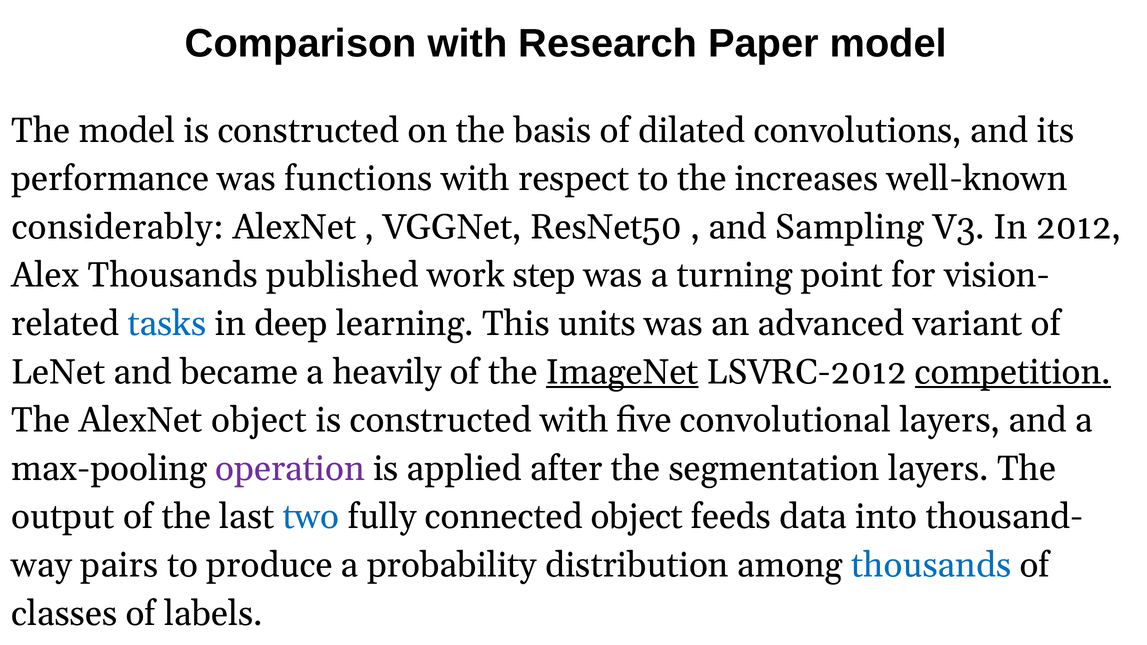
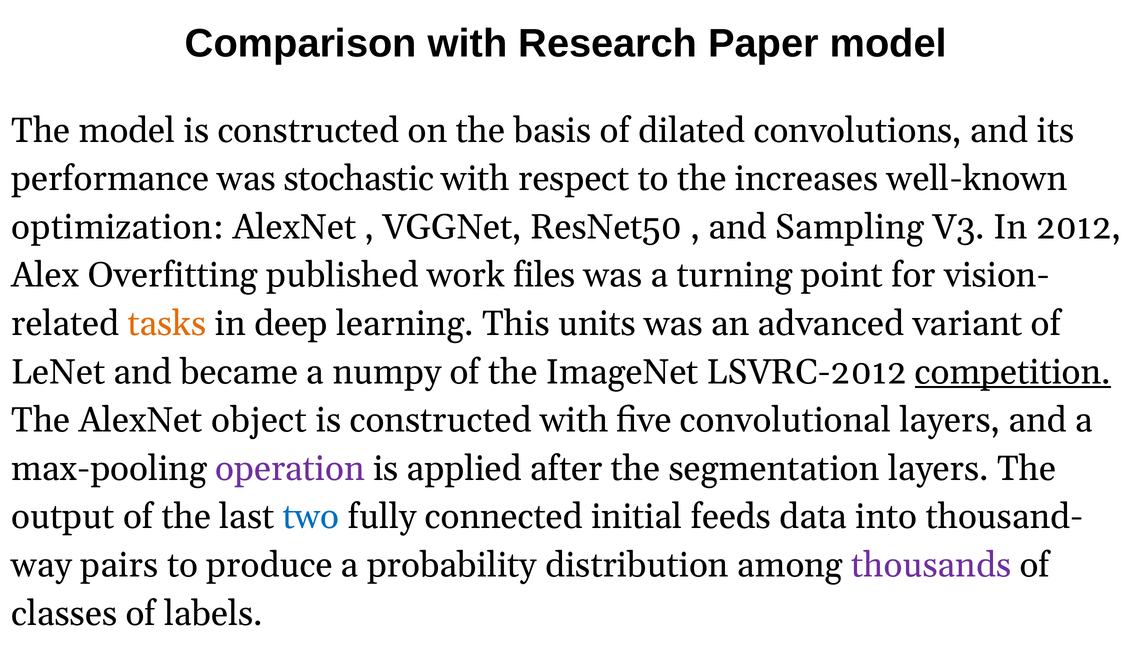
functions: functions -> stochastic (359, 179)
considerably: considerably -> optimization (118, 227)
Alex Thousands: Thousands -> Overfitting (173, 275)
step: step -> files (544, 275)
tasks colour: blue -> orange (167, 324)
heavily: heavily -> numpy (387, 372)
ImageNet underline: present -> none (622, 372)
connected object: object -> initial (637, 517)
thousands colour: blue -> purple (931, 565)
